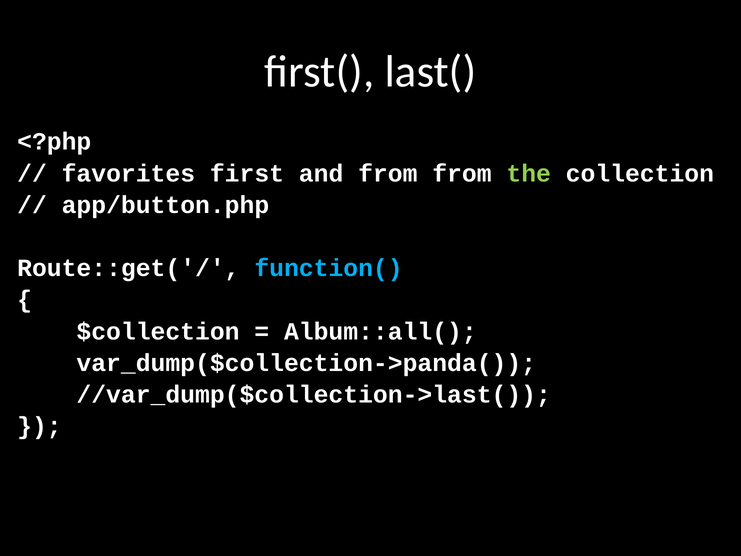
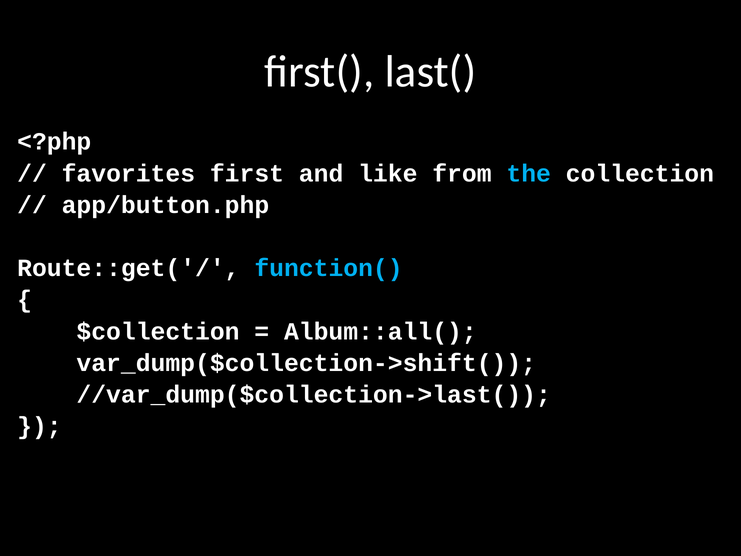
and from: from -> like (388, 173)
the colour: light green -> light blue (529, 173)
var_dump($collection->panda(: var_dump($collection->panda( -> var_dump($collection->shift( (306, 363)
